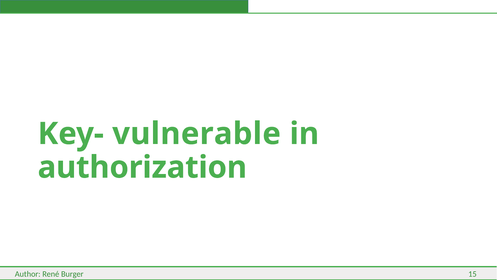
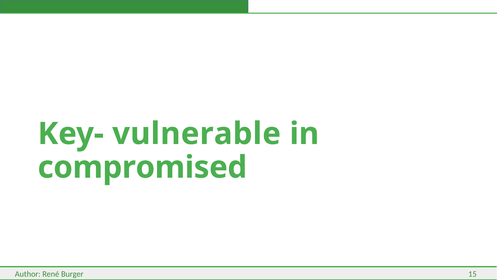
authorization: authorization -> compromised (142, 167)
